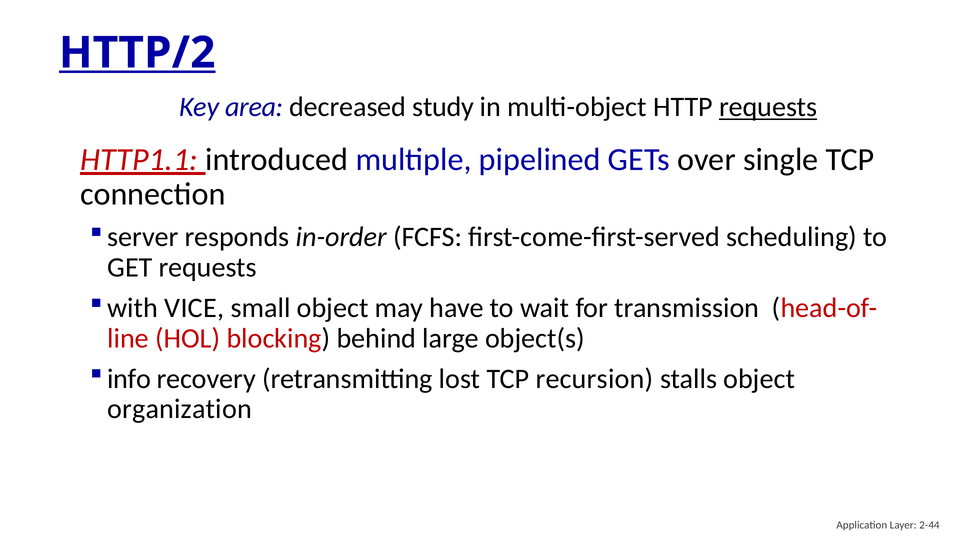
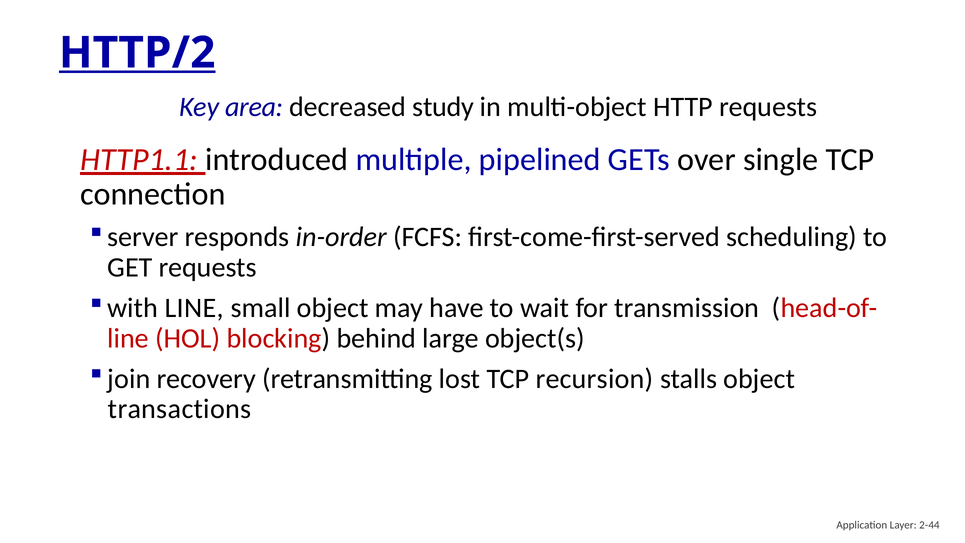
requests underline: present -> none (768, 107)
with VICE: VICE -> LINE (194, 308)
info: info -> join (129, 379)
organization: organization -> transactions (180, 409)
